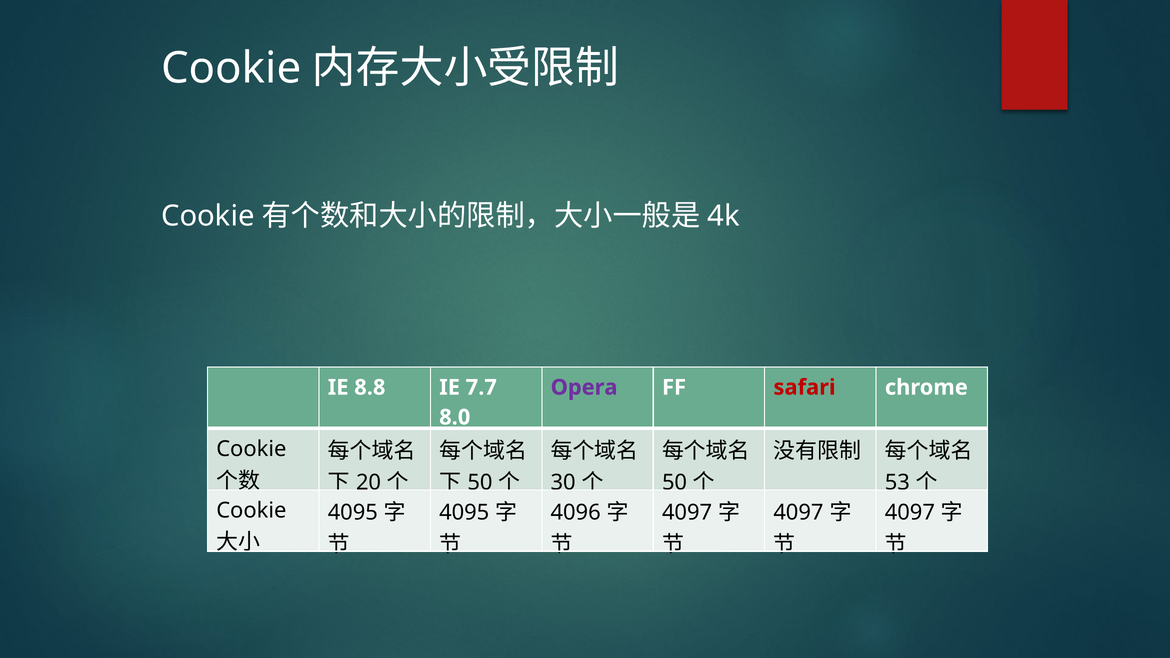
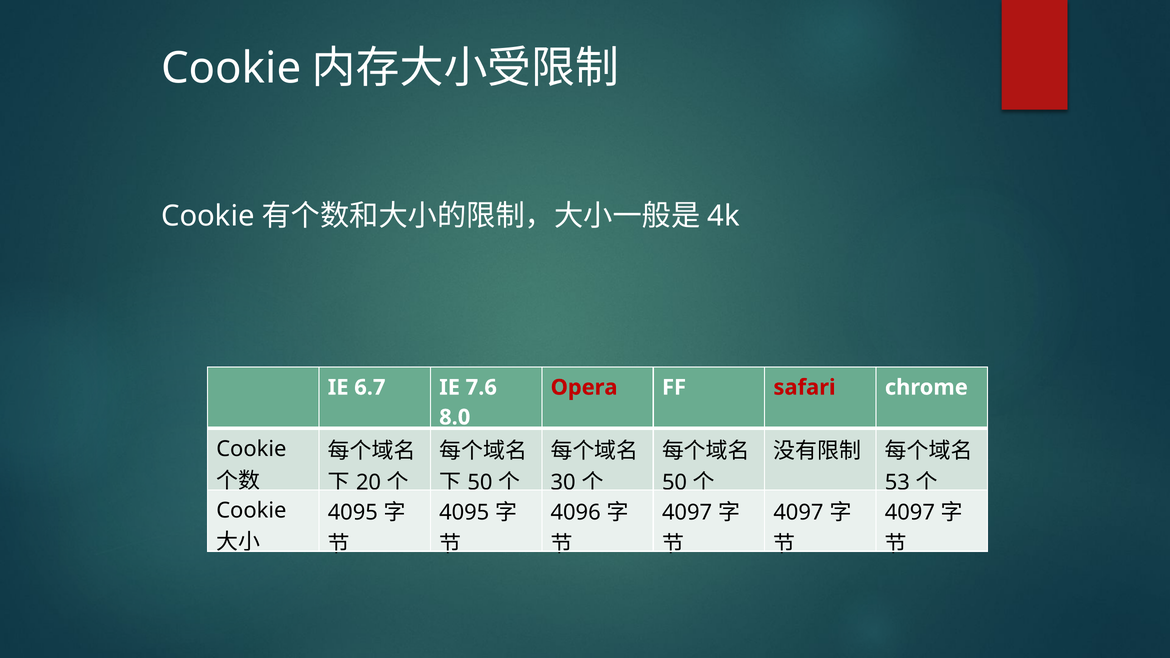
8.8: 8.8 -> 6.7 (370, 387)
7.7: 7.7 -> 7.6 (481, 387)
Opera colour: purple -> red (584, 387)
